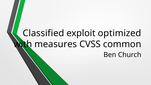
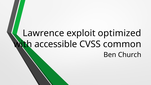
Classified: Classified -> Lawrence (43, 33)
measures: measures -> accessible (56, 44)
